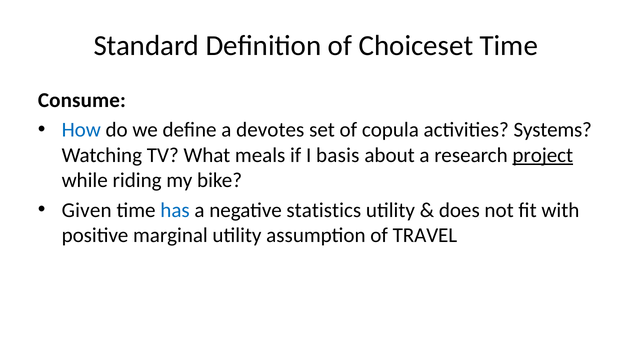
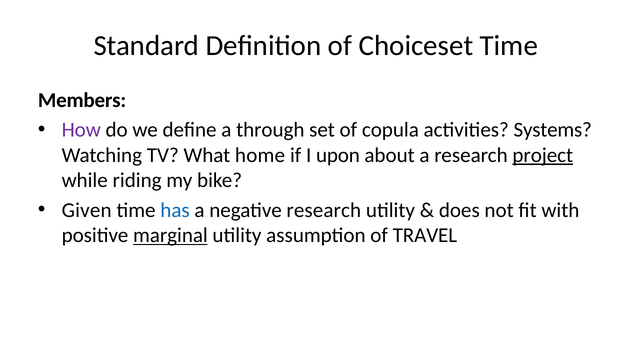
Consume: Consume -> Members (82, 100)
How colour: blue -> purple (81, 130)
devotes: devotes -> through (270, 130)
meals: meals -> home (260, 155)
basis: basis -> upon (338, 155)
negative statistics: statistics -> research (324, 210)
marginal underline: none -> present (170, 235)
